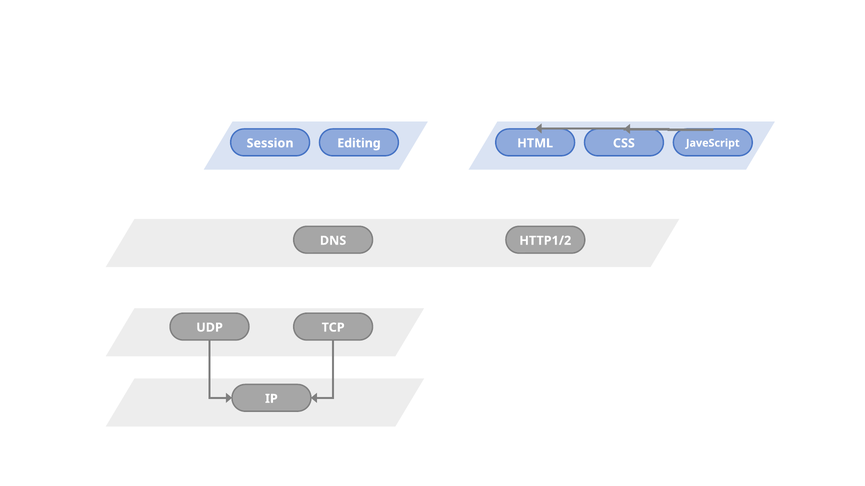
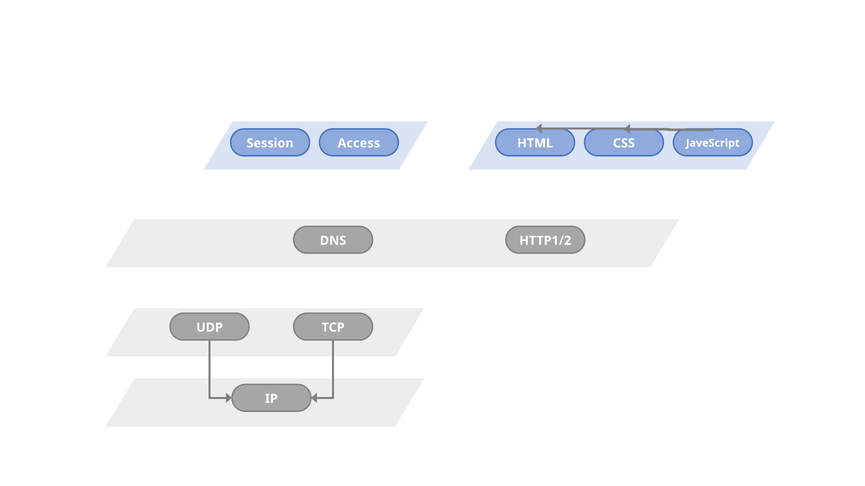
Editing: Editing -> Access (359, 143)
